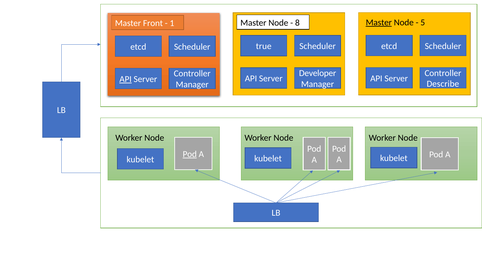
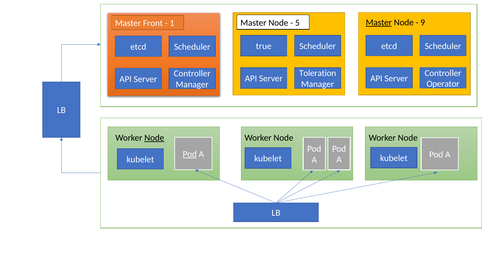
5: 5 -> 9 (423, 23)
8: 8 -> 5 (297, 23)
Developer: Developer -> Toleration (318, 73)
API underline: present -> none (126, 79)
Describe: Describe -> Operator (443, 84)
Node underline: none -> present (154, 138)
